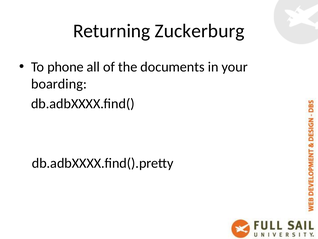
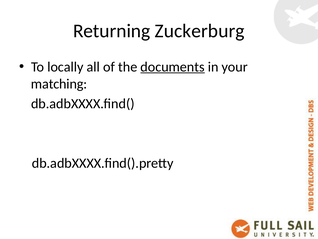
phone: phone -> locally (65, 67)
documents underline: none -> present (173, 67)
boarding: boarding -> matching (59, 84)
